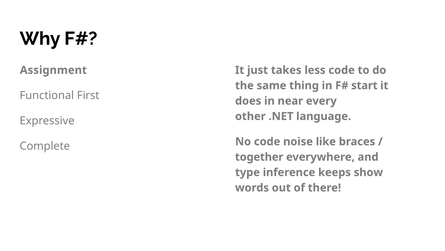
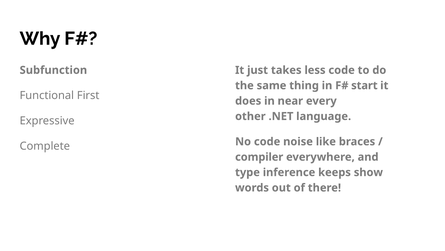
Assignment: Assignment -> Subfunction (53, 70)
together: together -> compiler (259, 157)
